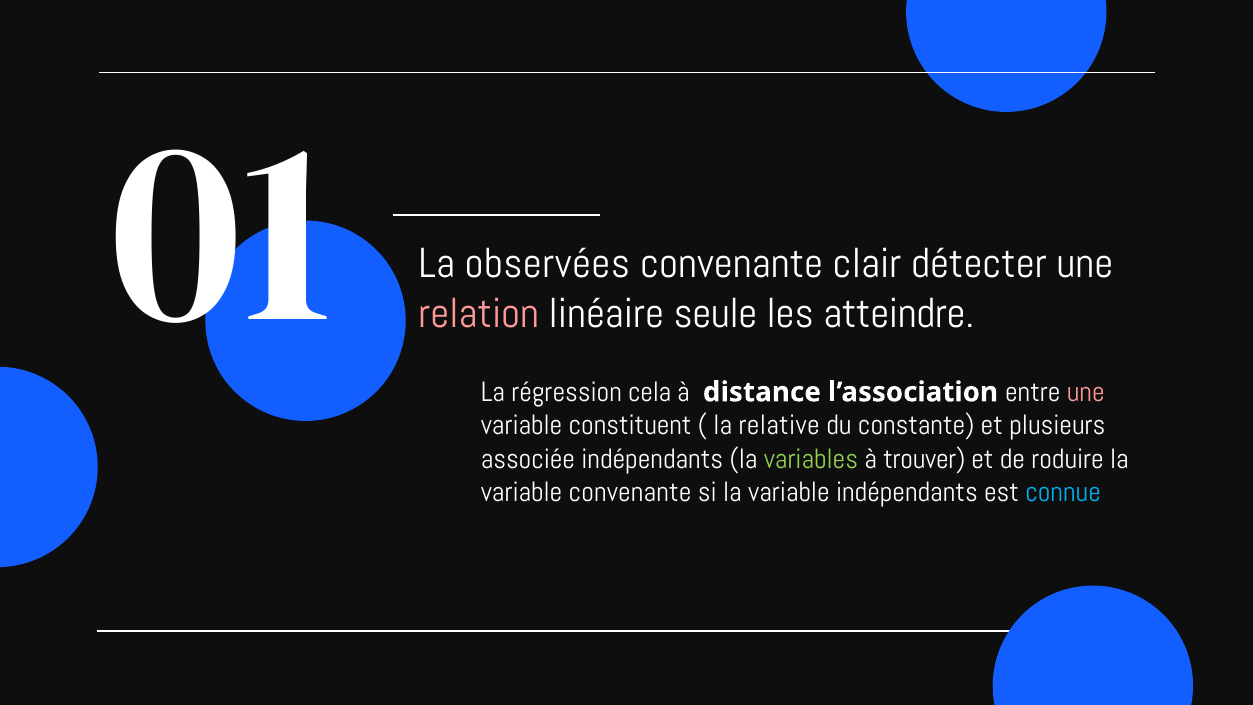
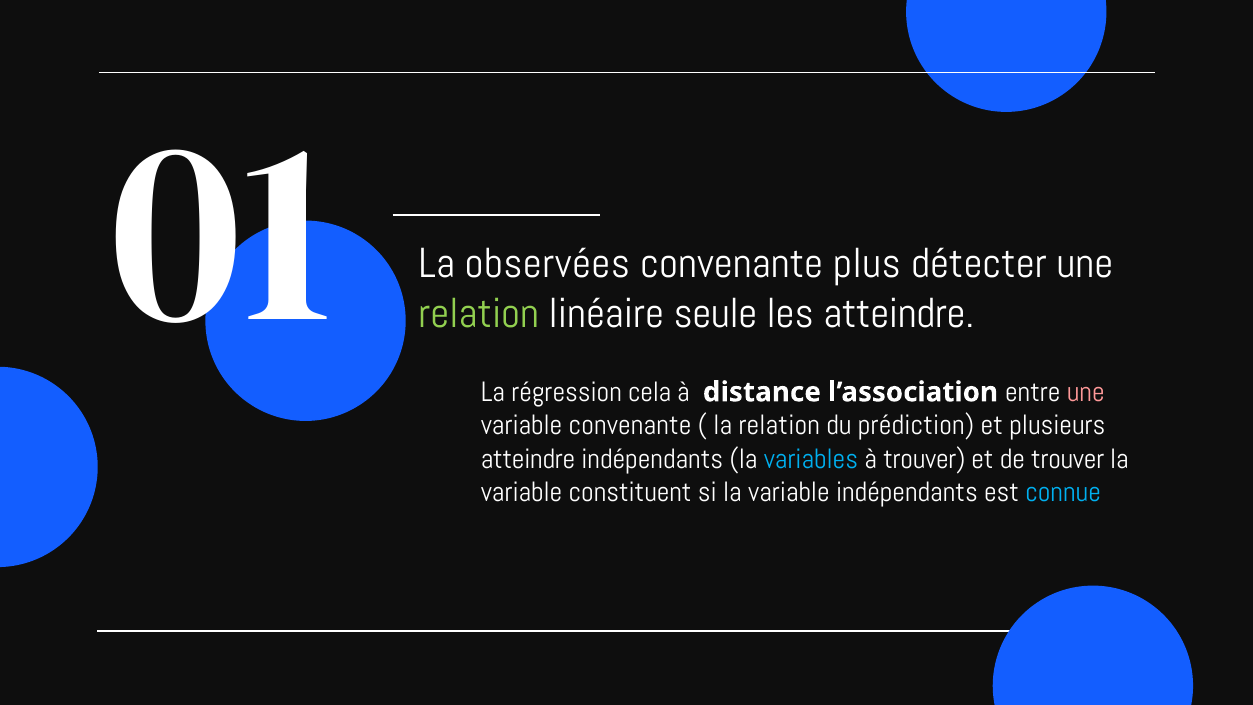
clair: clair -> plus (867, 264)
relation colour: pink -> light green (479, 314)
variable constituent: constituent -> convenante (630, 426)
la relative: relative -> relation (779, 426)
constante: constante -> prédiction (916, 426)
associée: associée -> atteindre (528, 459)
variables colour: light green -> light blue (811, 459)
de roduire: roduire -> trouver (1068, 459)
variable convenante: convenante -> constituent (630, 492)
